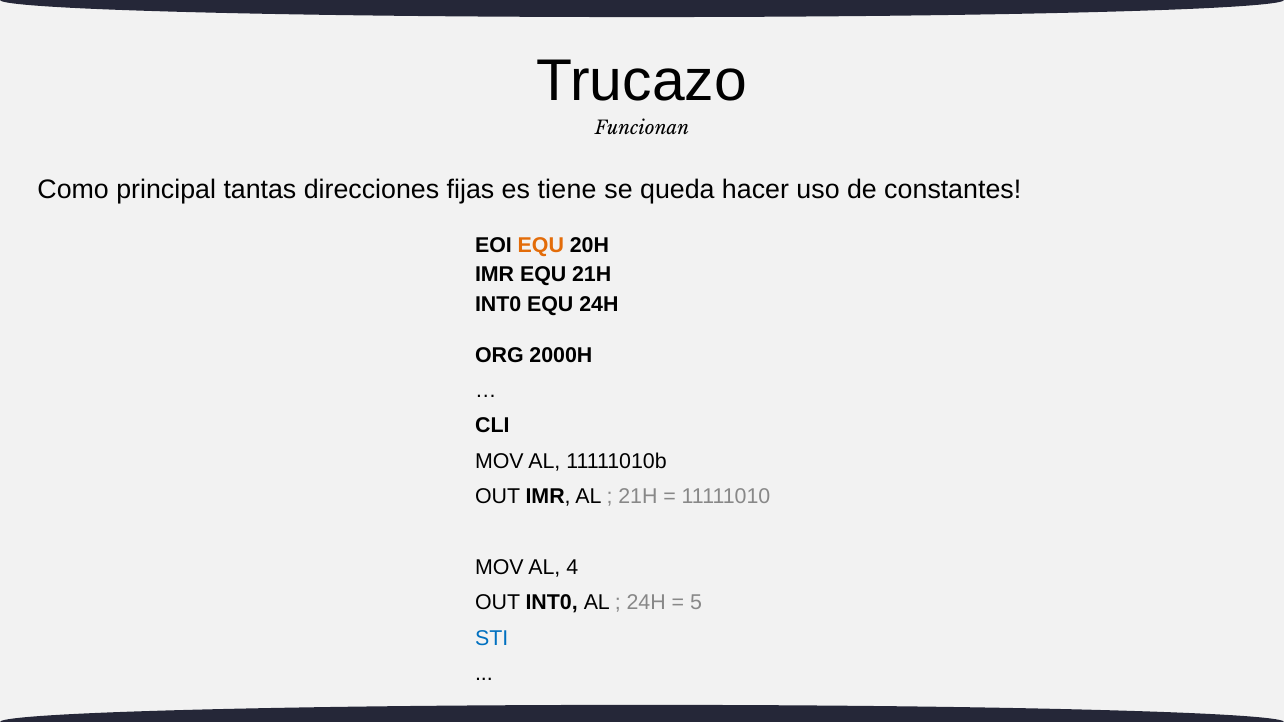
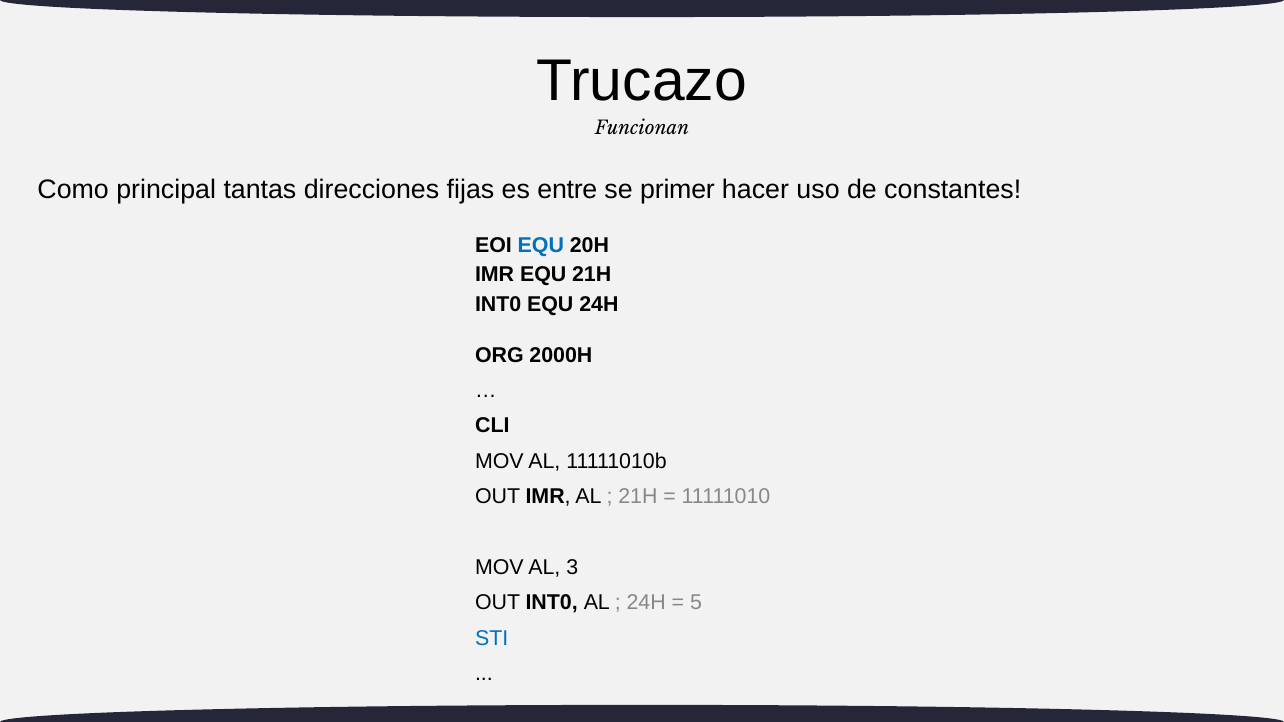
tiene: tiene -> entre (567, 189)
queda: queda -> primer (678, 189)
EQU colour: orange -> blue (541, 245)
4: 4 -> 3 (572, 568)
